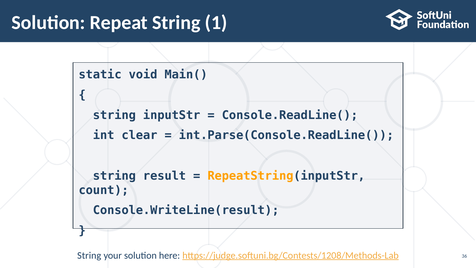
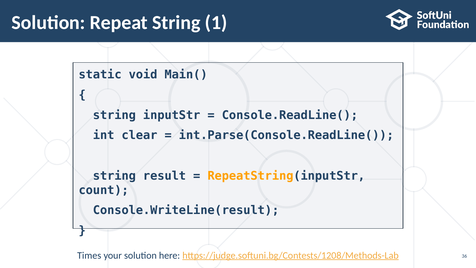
String: String -> Times (89, 255)
